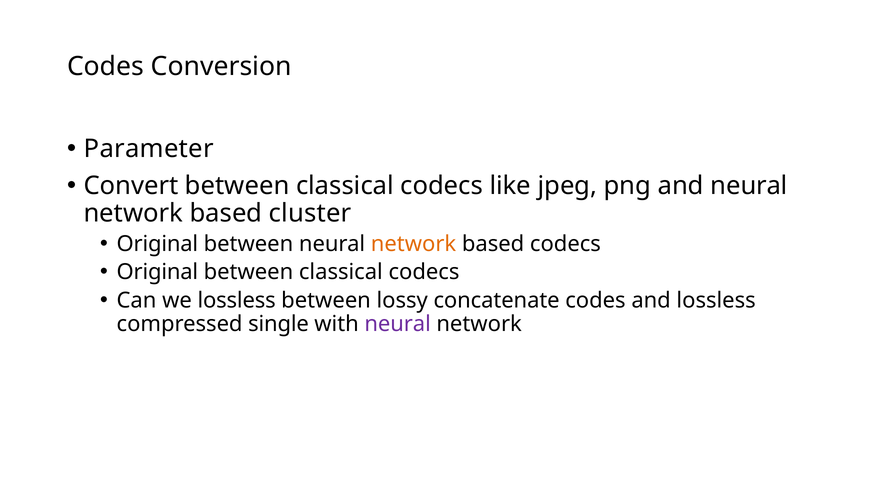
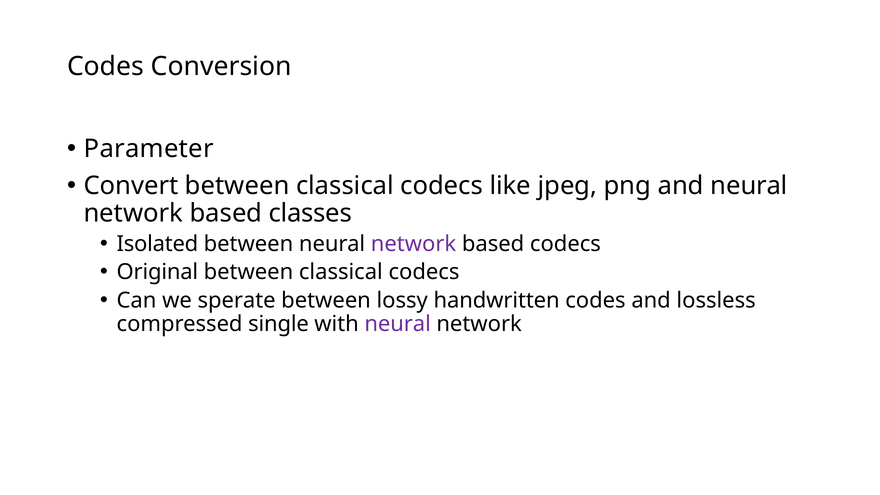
cluster: cluster -> classes (310, 213)
Original: Original -> Isolated (157, 244)
network colour: orange -> purple (414, 244)
we lossless: lossless -> sperate (237, 300)
concatenate: concatenate -> handwritten (497, 300)
